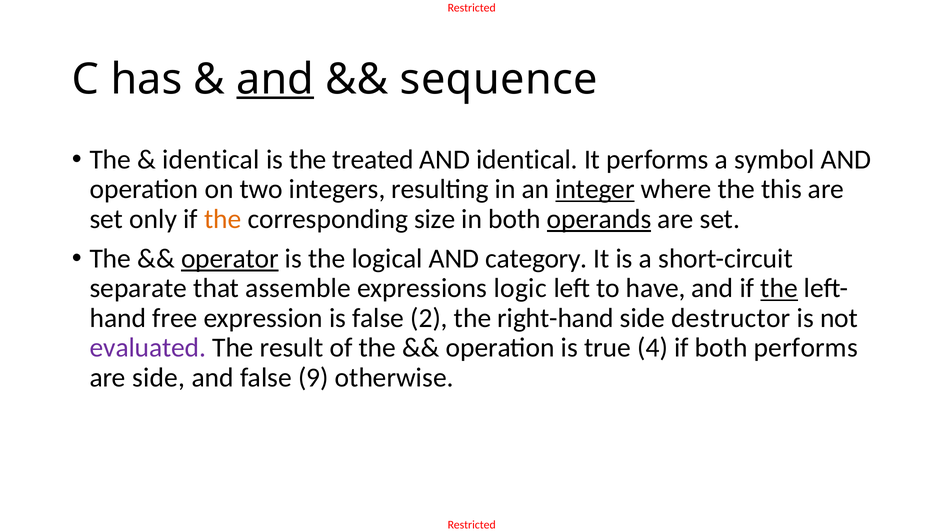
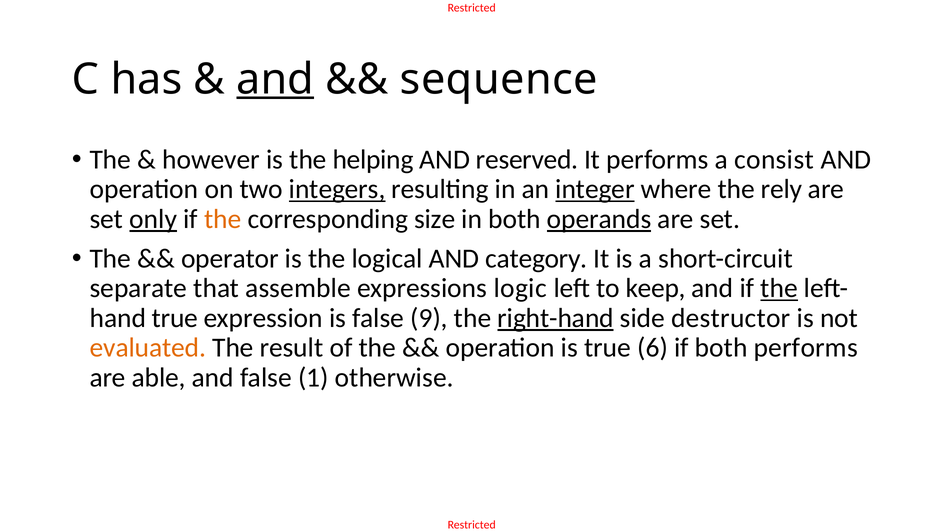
identical: identical -> however (211, 160)
treated: treated -> helping (373, 160)
AND identical: identical -> reserved (527, 160)
symbol: symbol -> consist (774, 160)
integers underline: none -> present (337, 189)
this: this -> rely (782, 189)
only underline: none -> present (153, 219)
operator underline: present -> none (230, 259)
have: have -> keep (656, 288)
free: free -> true (175, 318)
2: 2 -> 9 (429, 318)
right-hand underline: none -> present (556, 318)
evaluated colour: purple -> orange (148, 348)
4: 4 -> 6 (653, 348)
are side: side -> able (159, 378)
9: 9 -> 1 (313, 378)
